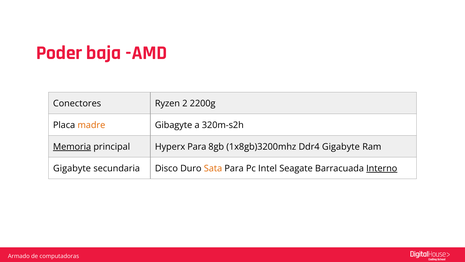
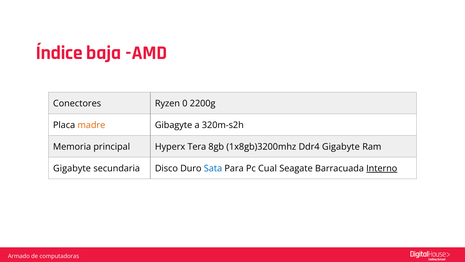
Poder: Poder -> Índice (59, 53)
2: 2 -> 0 (185, 103)
Memoria underline: present -> none (72, 147)
Hyperx Para: Para -> Tera (197, 147)
Sata colour: orange -> blue (213, 168)
Intel: Intel -> Cual (268, 168)
